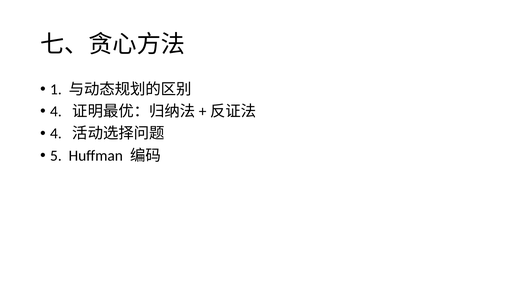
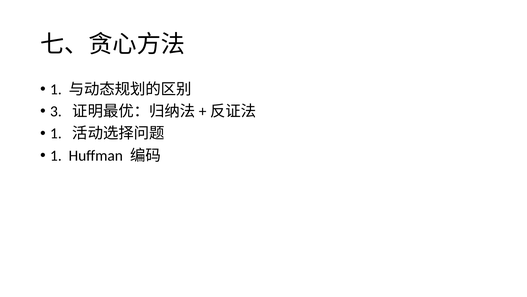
4: 4 -> 3 (56, 111)
4: 4 -> 1 (56, 133)
5: 5 -> 1 (56, 155)
